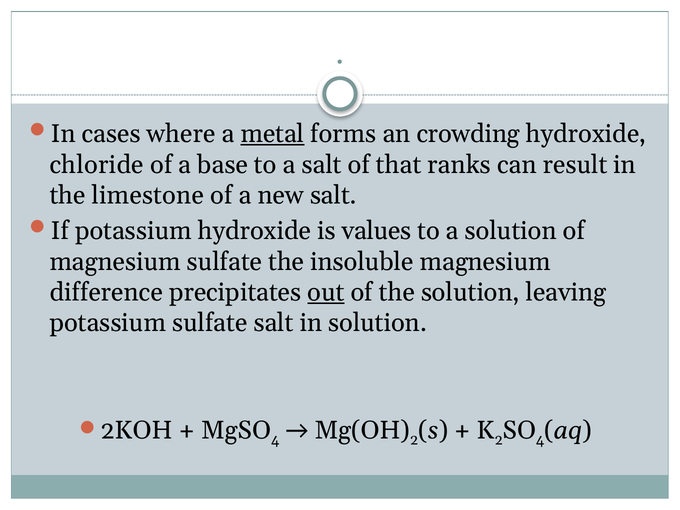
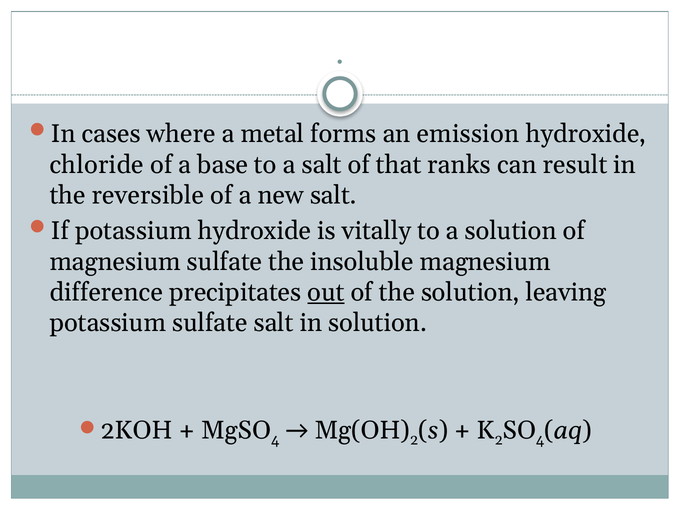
metal underline: present -> none (272, 134)
crowding: crowding -> emission (468, 134)
limestone: limestone -> reversible (148, 195)
values: values -> vitally (377, 231)
